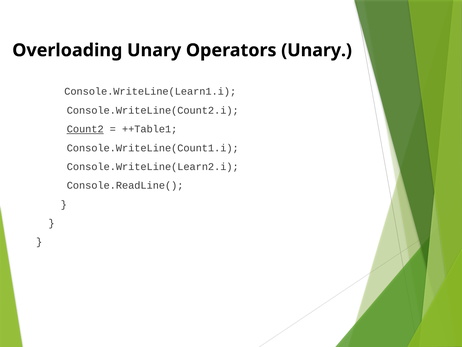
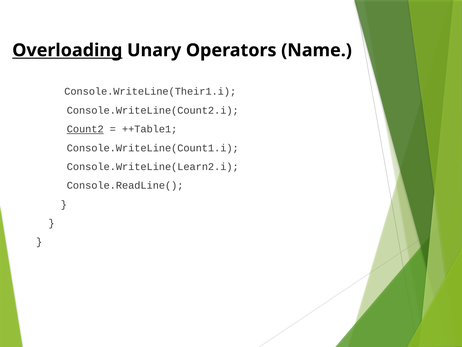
Overloading underline: none -> present (67, 50)
Operators Unary: Unary -> Name (317, 50)
Console.WriteLine(Learn1.i: Console.WriteLine(Learn1.i -> Console.WriteLine(Their1.i (150, 91)
